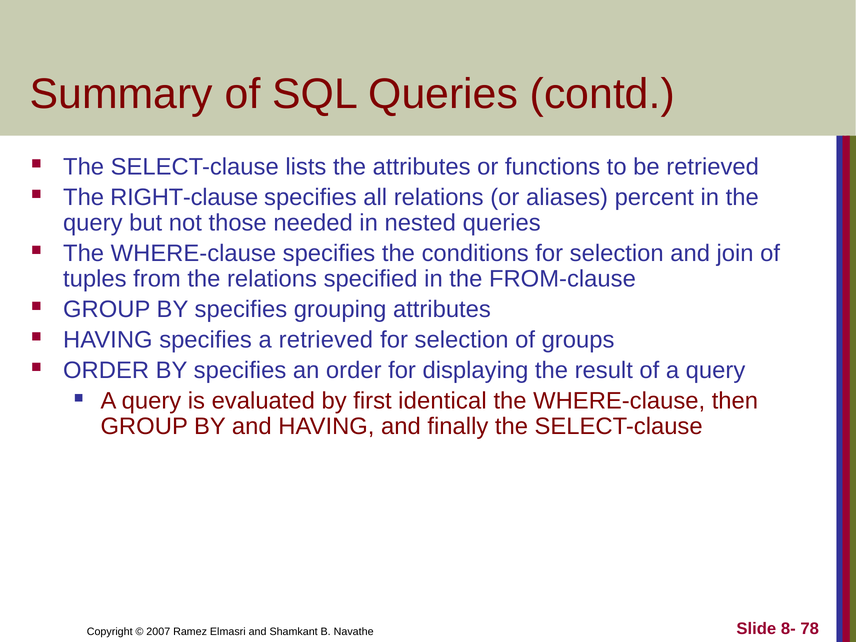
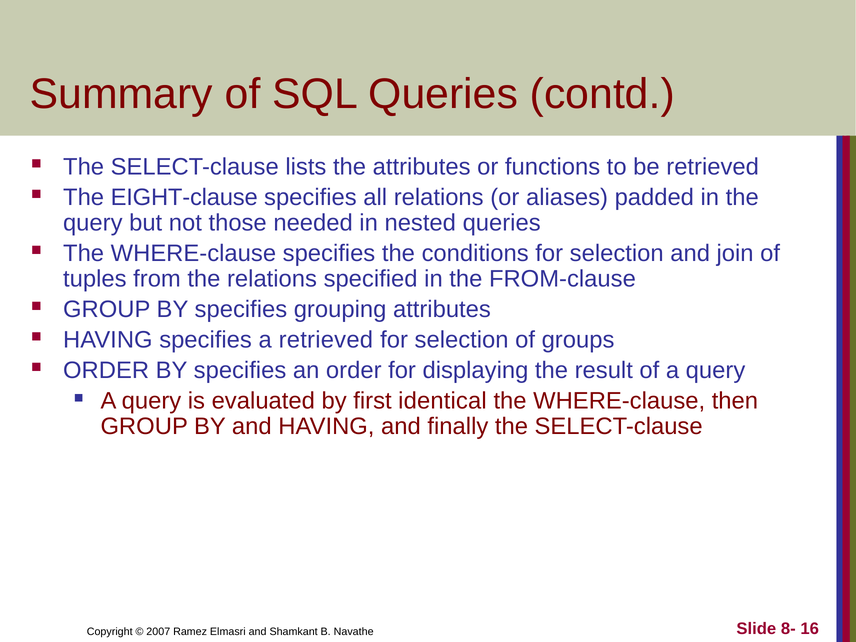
RIGHT-clause: RIGHT-clause -> EIGHT-clause (184, 197)
percent: percent -> padded (654, 197)
78: 78 -> 16 (810, 629)
